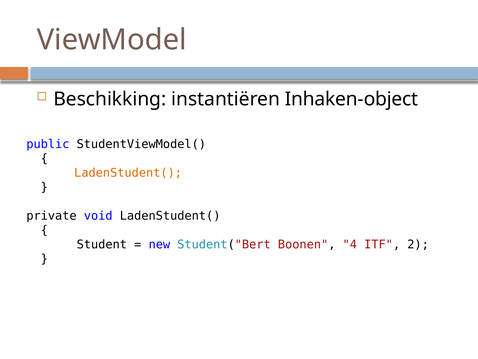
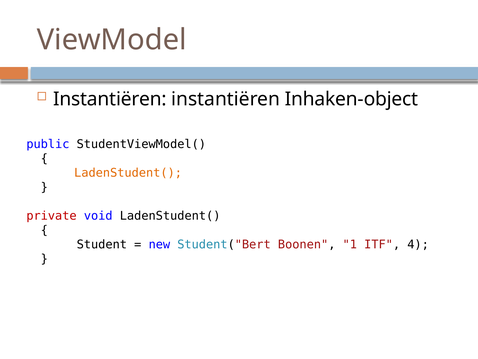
Beschikking: Beschikking -> Instantiëren (110, 99)
private colour: black -> red (51, 216)
4: 4 -> 1 (350, 244)
2: 2 -> 4 (418, 244)
